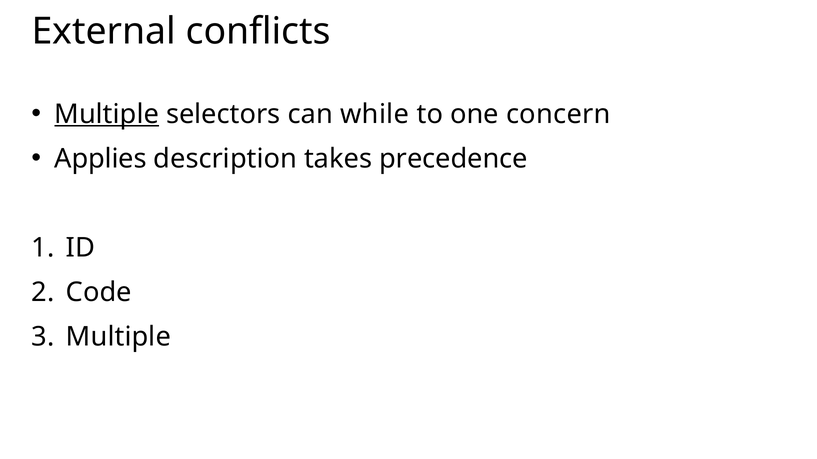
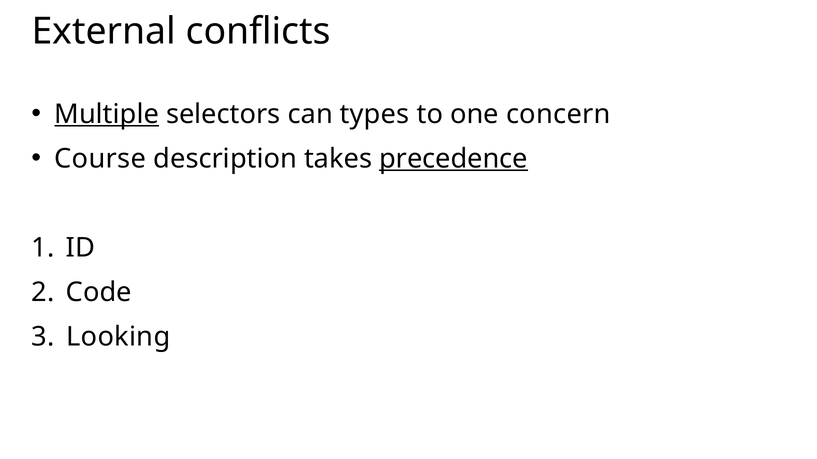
while: while -> types (375, 114)
Applies: Applies -> Course (100, 159)
precedence underline: none -> present (454, 159)
Multiple: Multiple -> Looking (118, 337)
